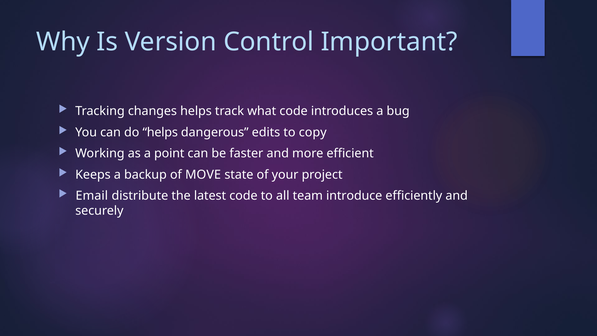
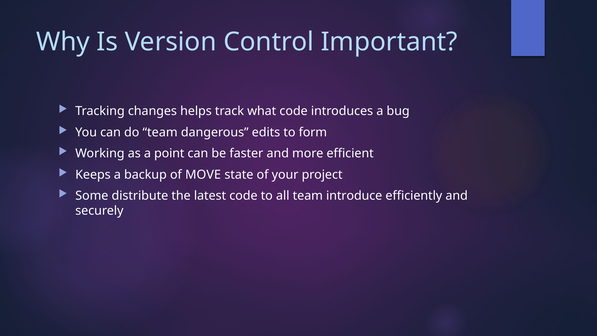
do helps: helps -> team (160, 132)
copy: copy -> form (313, 132)
Email: Email -> Some (92, 196)
